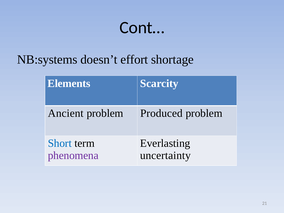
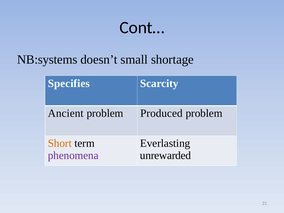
effort: effort -> small (134, 60)
Elements: Elements -> Specifies (69, 83)
Short colour: blue -> orange (60, 143)
uncertainty: uncertainty -> unrewarded (166, 156)
